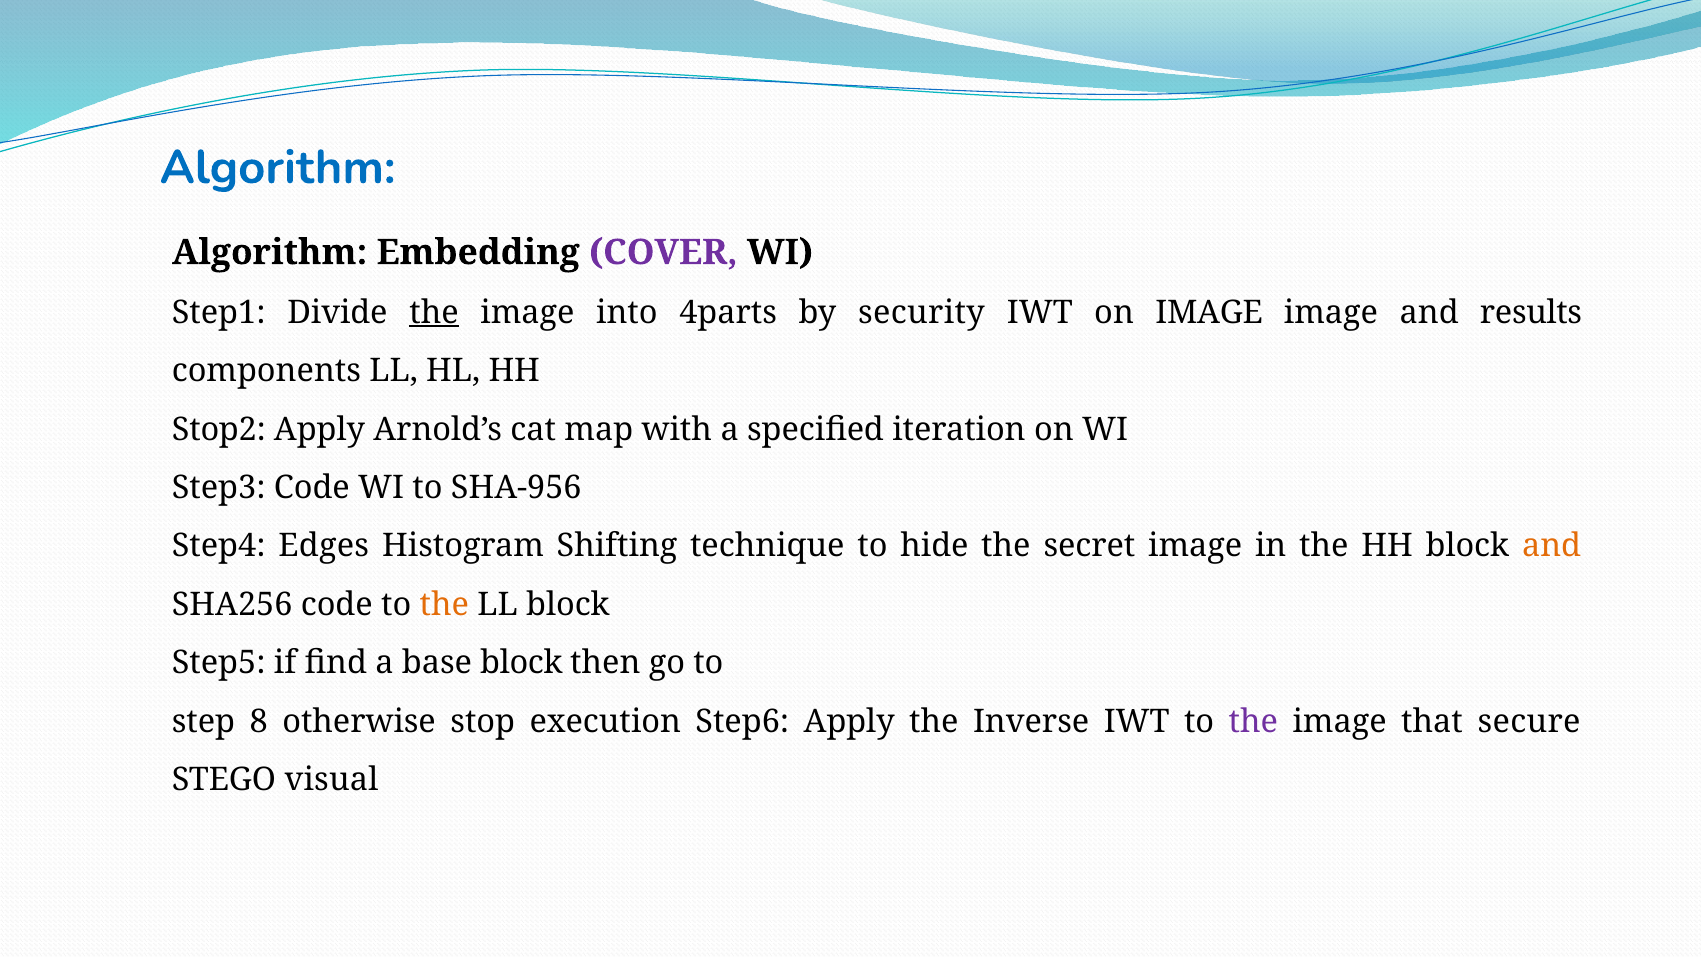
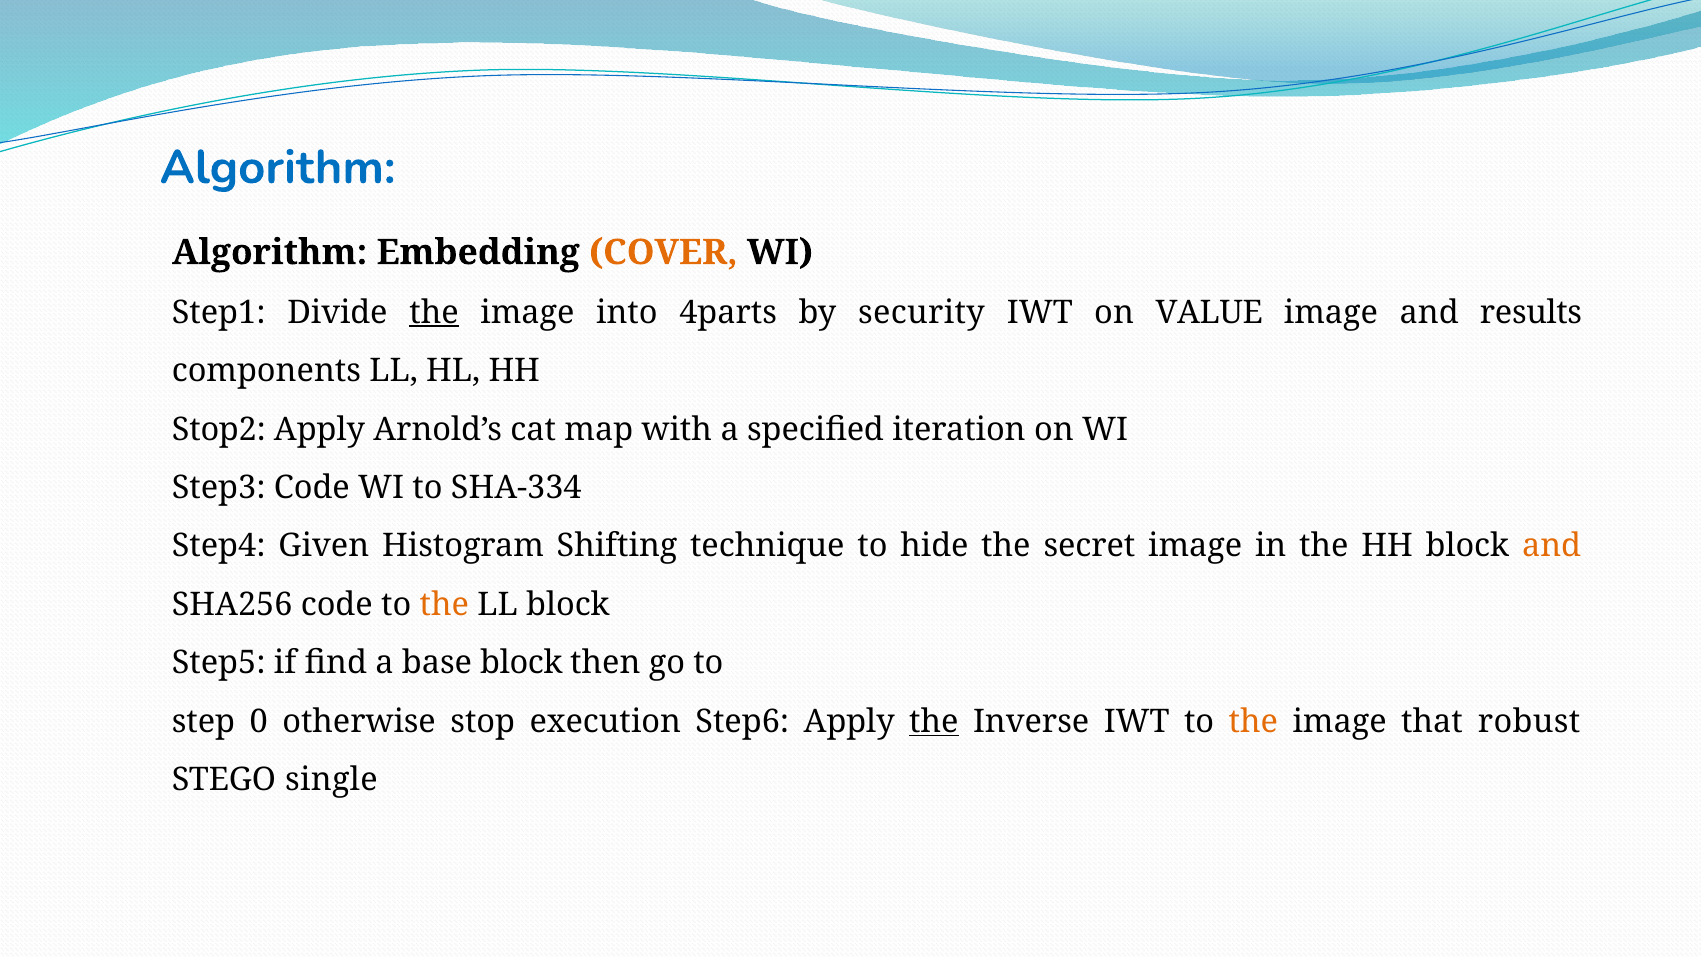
COVER colour: purple -> orange (663, 252)
on IMAGE: IMAGE -> VALUE (1209, 312)
SHA-956: SHA-956 -> SHA-334 (516, 488)
Edges: Edges -> Given (324, 546)
8: 8 -> 0 (259, 721)
the underline: none -> present (934, 721)
the colour: purple -> orange (1253, 721)
secure: secure -> robust (1529, 721)
visual: visual -> single (331, 780)
